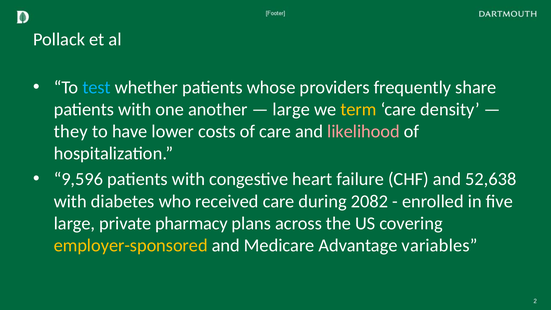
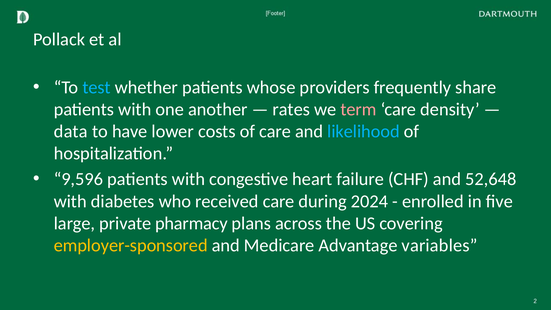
large: large -> rates (291, 109)
term colour: yellow -> pink (359, 109)
they: they -> data (71, 131)
likelihood colour: pink -> light blue (363, 131)
52,638: 52,638 -> 52,648 (491, 179)
2082: 2082 -> 2024 (370, 201)
